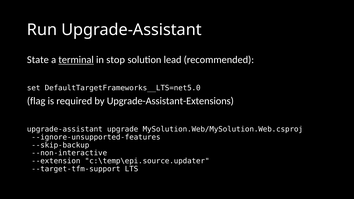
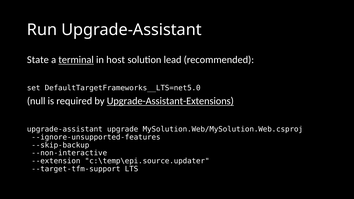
stop: stop -> host (116, 60)
flag: flag -> null (36, 101)
Upgrade-Assistant-Extensions underline: none -> present (170, 101)
